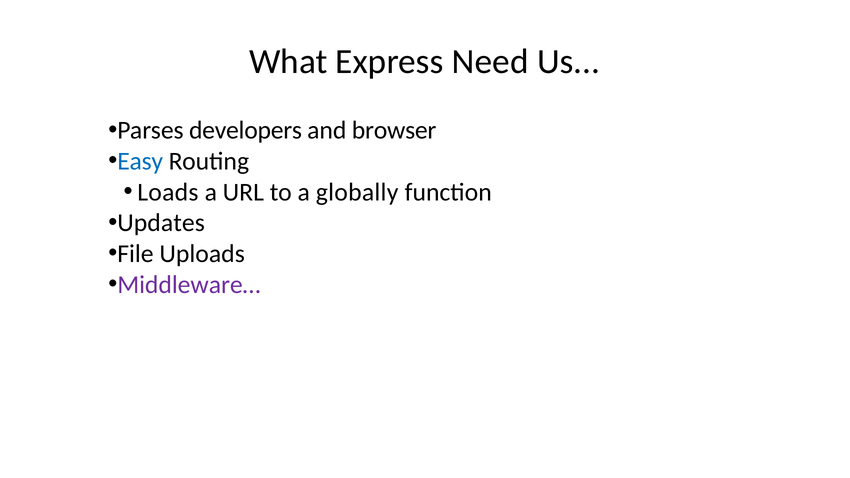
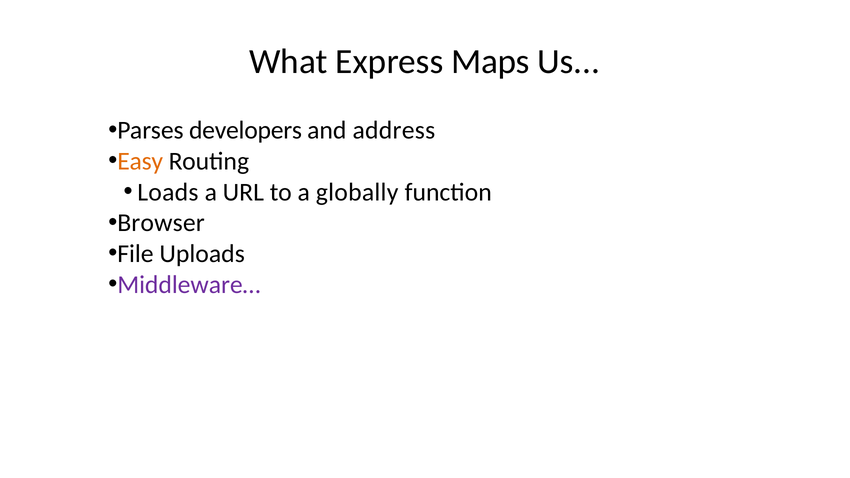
Need: Need -> Maps (490, 61)
browser: browser -> address (394, 130)
Easy colour: blue -> orange (140, 161)
Updates: Updates -> Browser (161, 223)
